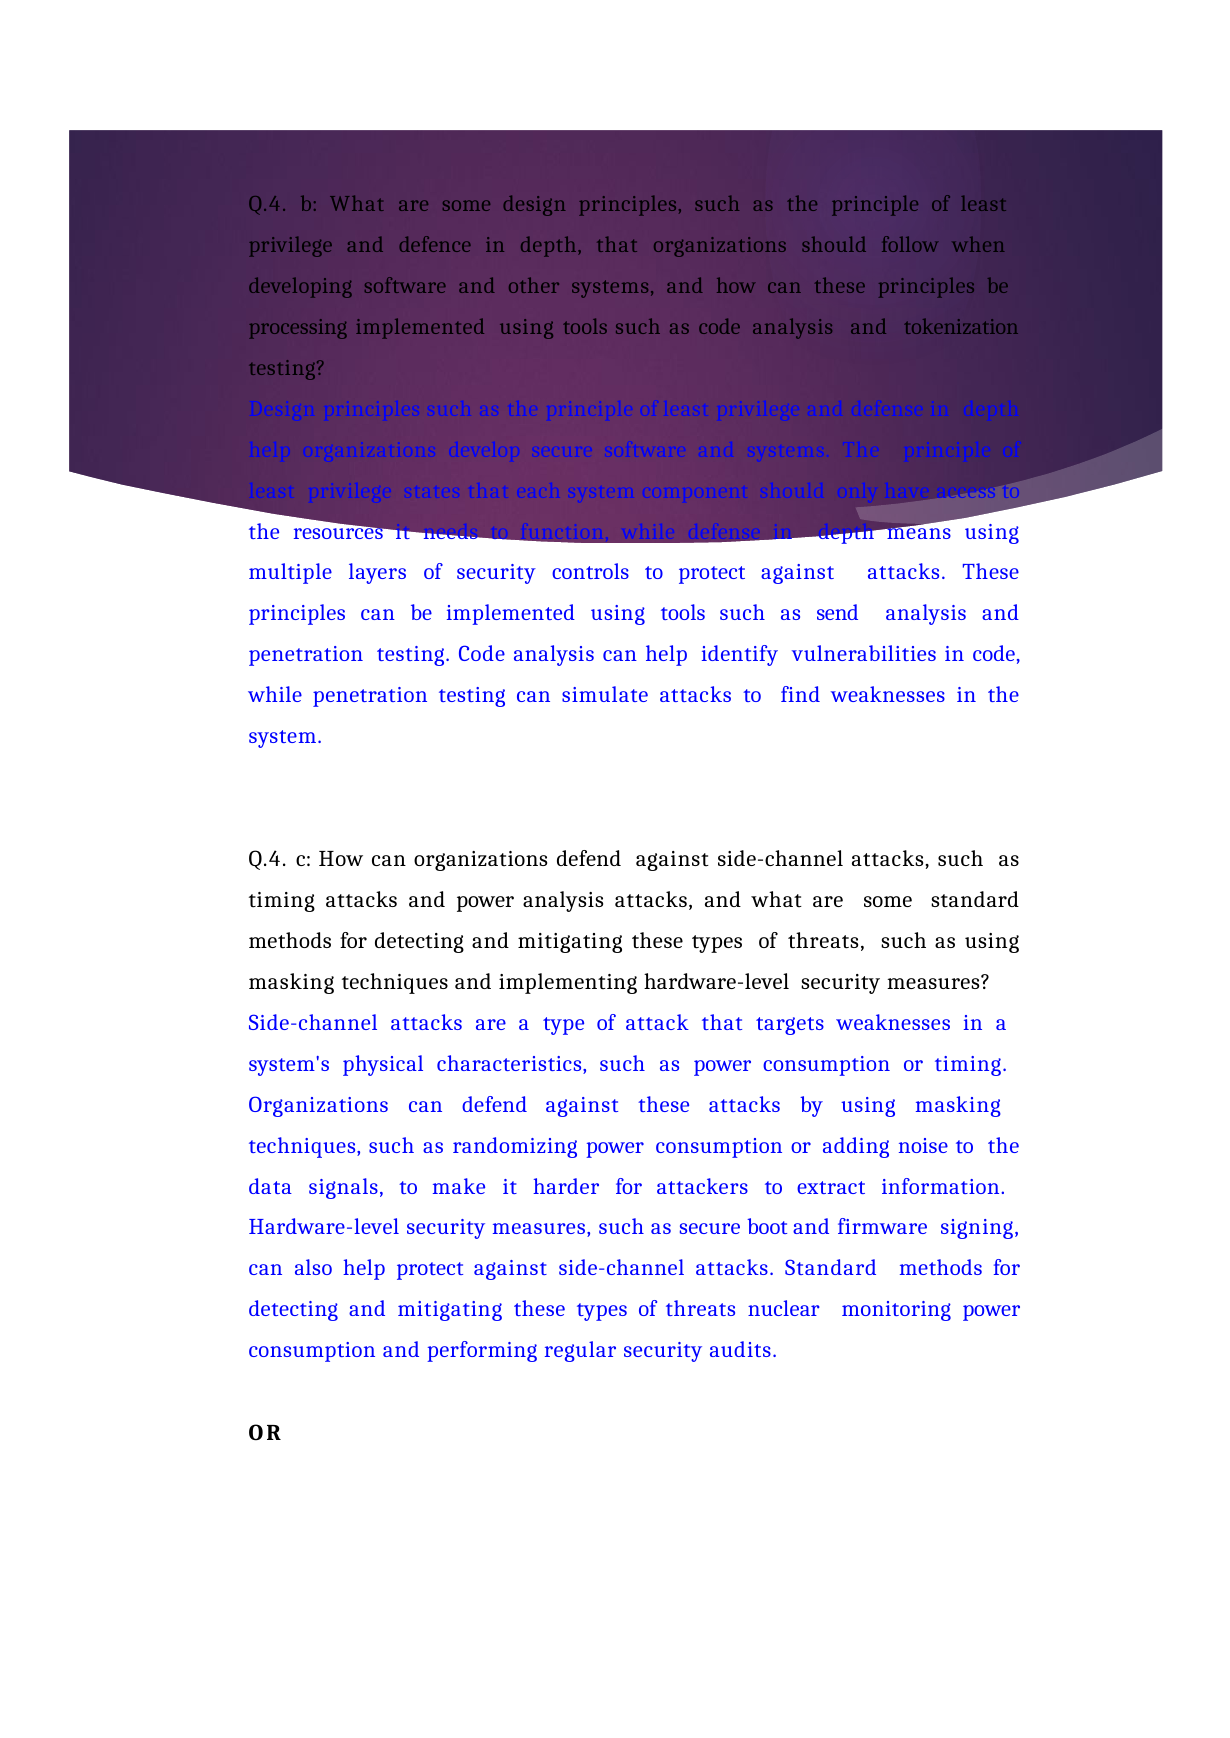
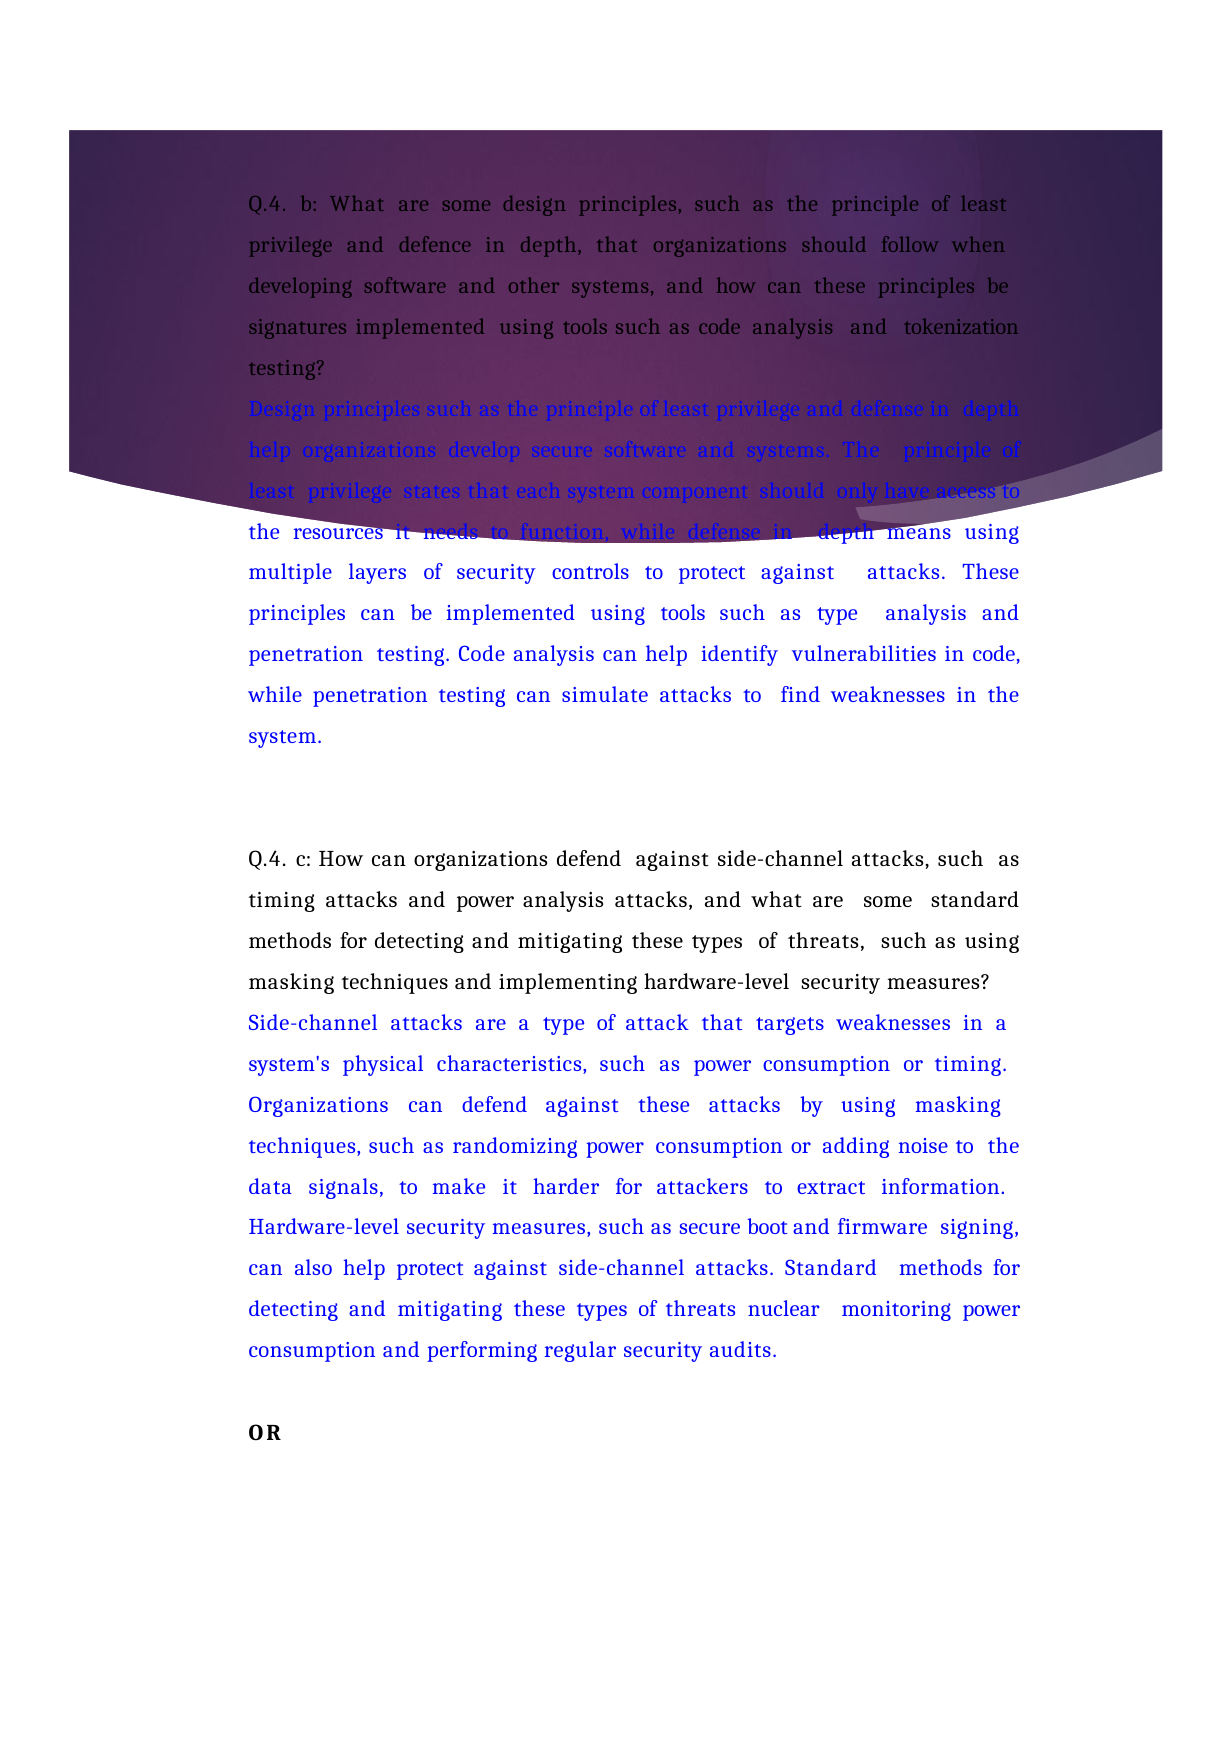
processing: processing -> signatures (298, 327)
as send: send -> type (837, 613)
